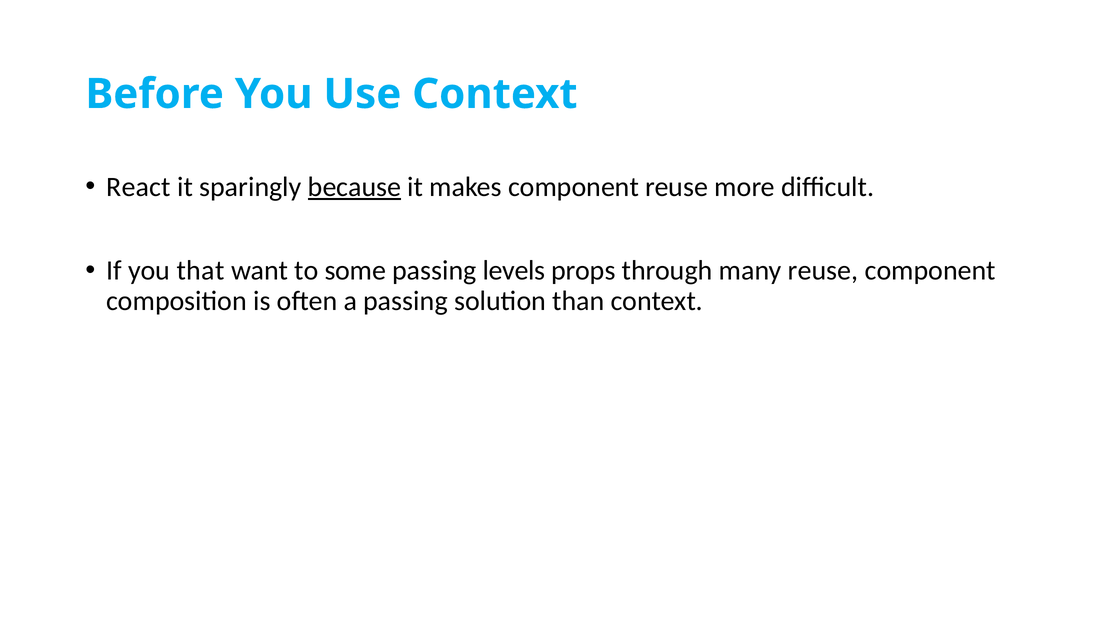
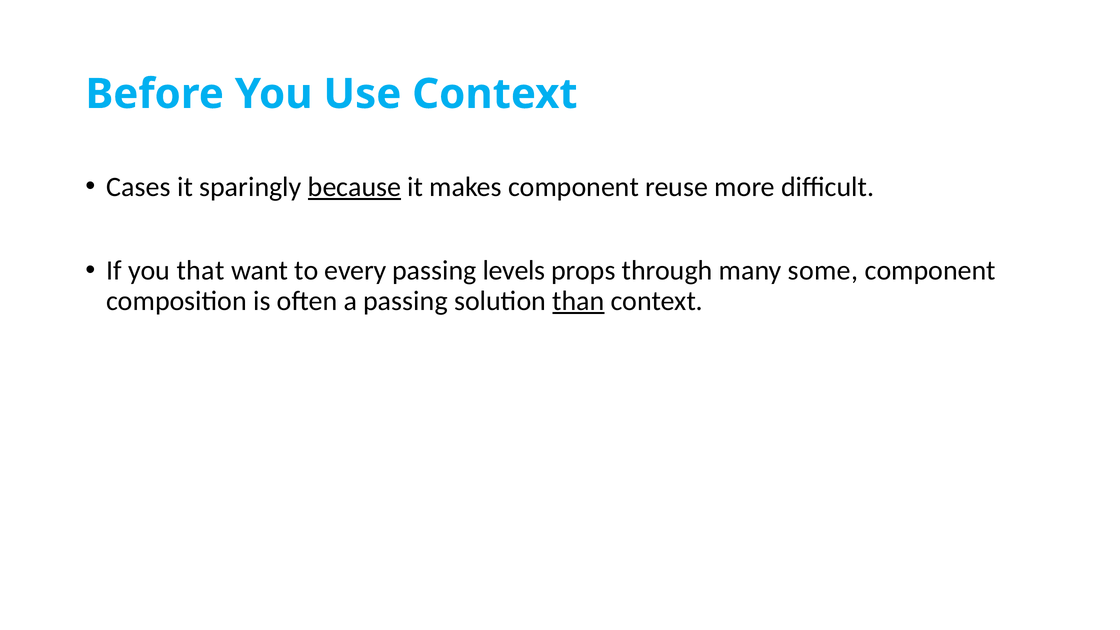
React: React -> Cases (139, 187)
some: some -> every (355, 271)
many reuse: reuse -> some (823, 271)
than underline: none -> present (578, 301)
